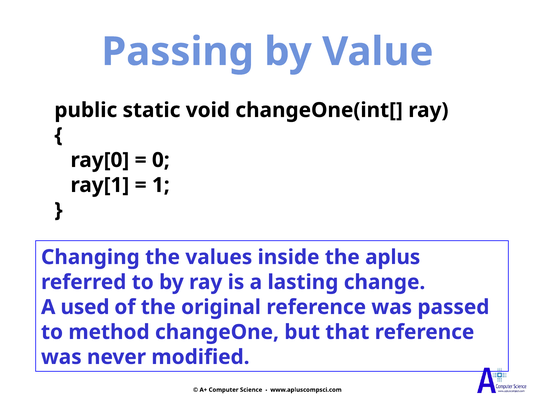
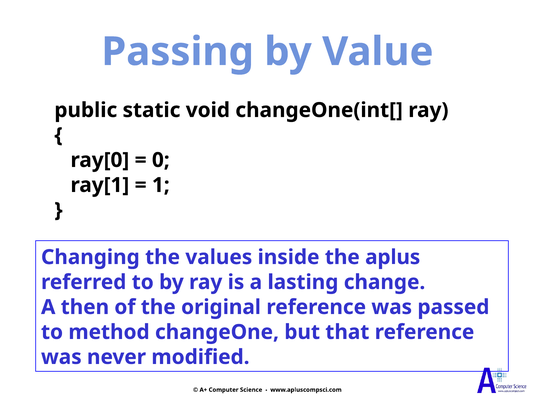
used: used -> then (85, 307)
